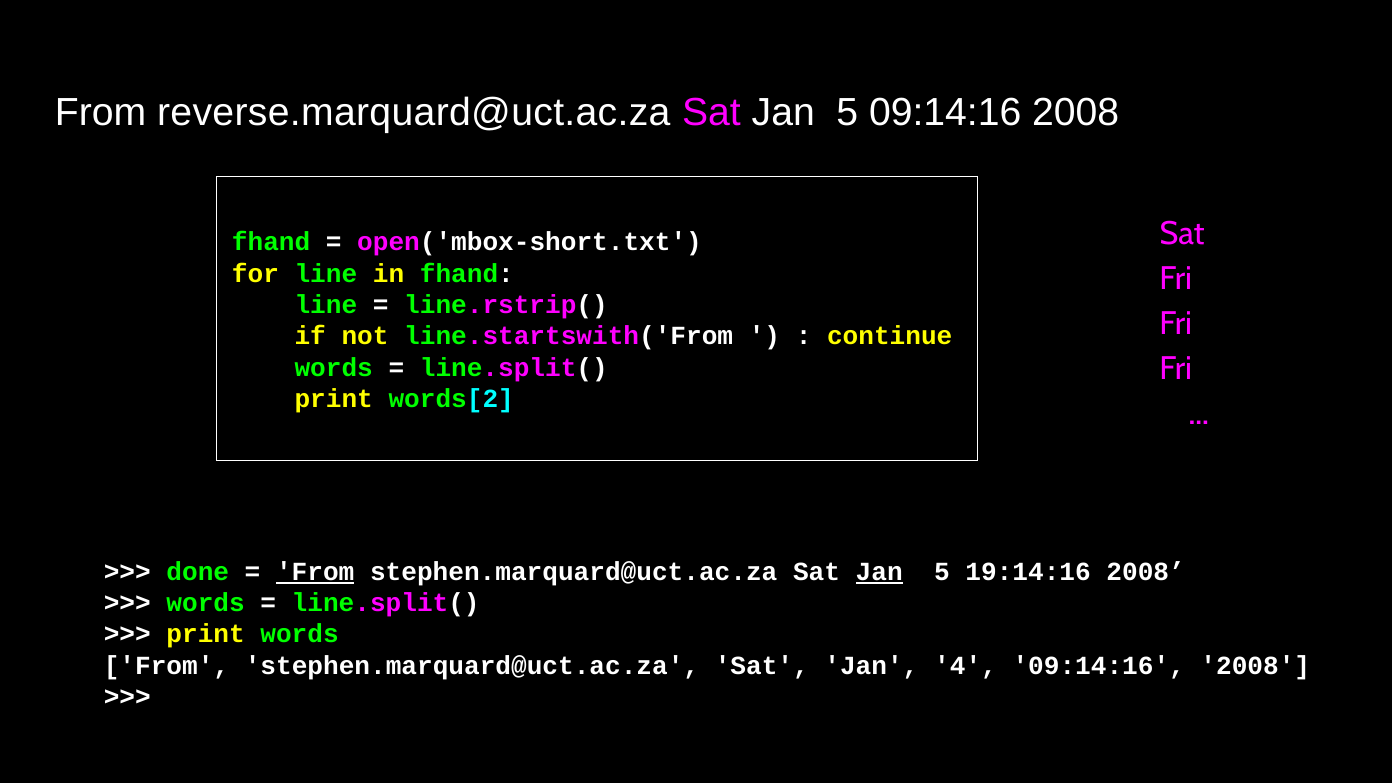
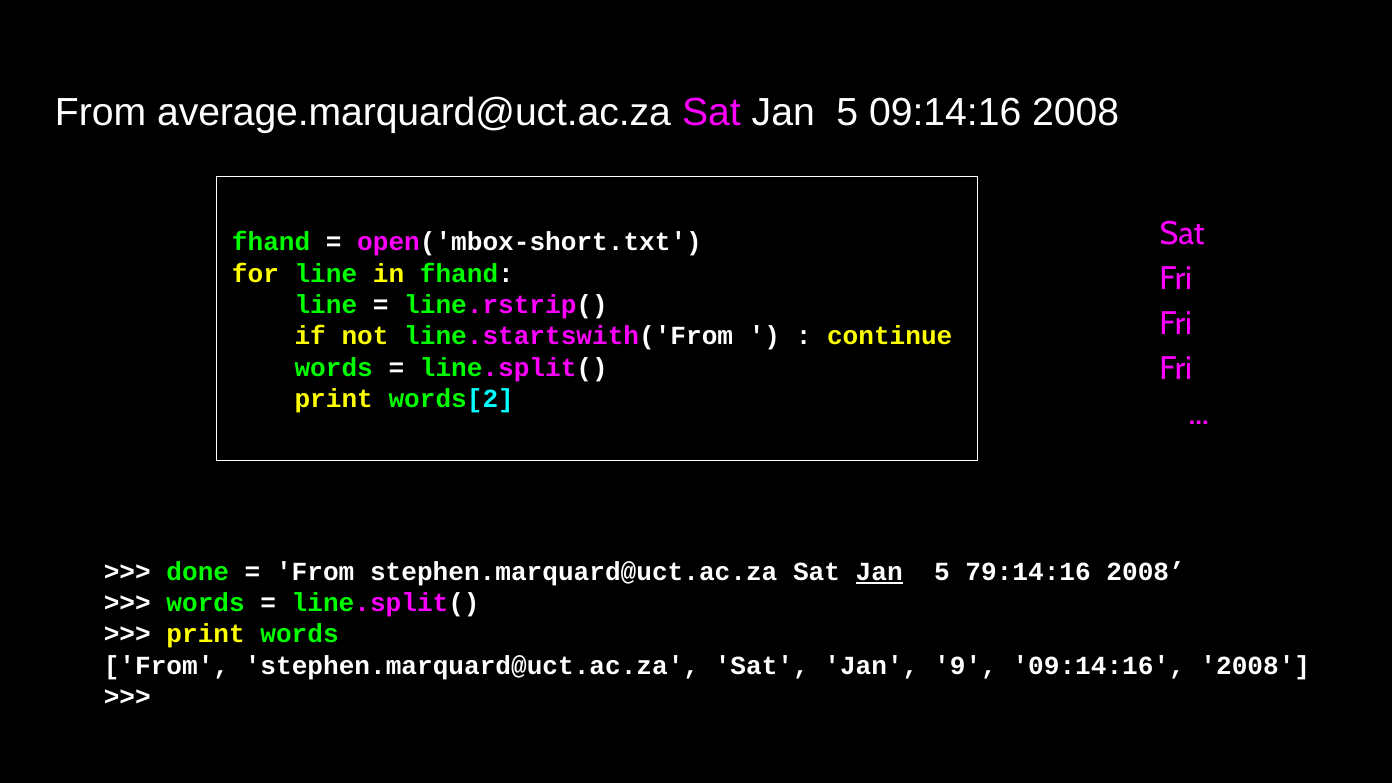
reverse.marquard@uct.ac.za: reverse.marquard@uct.ac.za -> average.marquard@uct.ac.za (414, 113)
From underline: present -> none (315, 572)
19:14:16: 19:14:16 -> 79:14:16 (1028, 572)
4: 4 -> 9 (966, 666)
